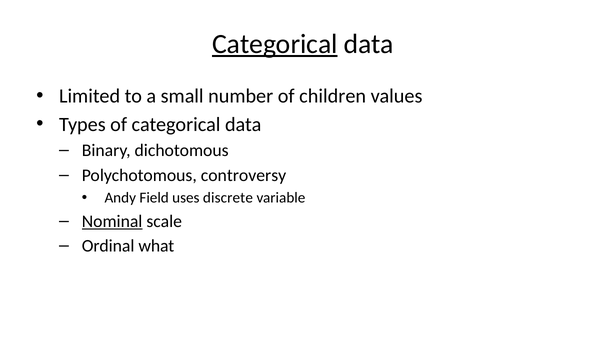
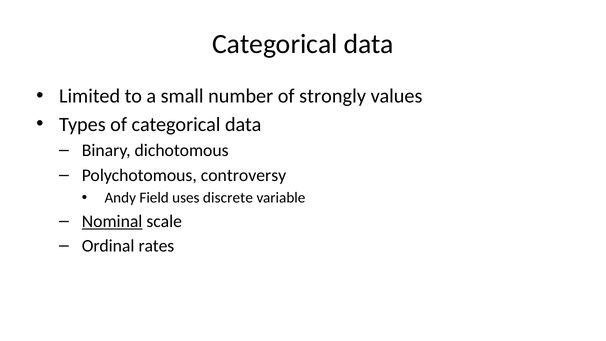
Categorical underline: present -> none (275, 44)
children: children -> strongly (333, 96)
what: what -> rates (156, 246)
